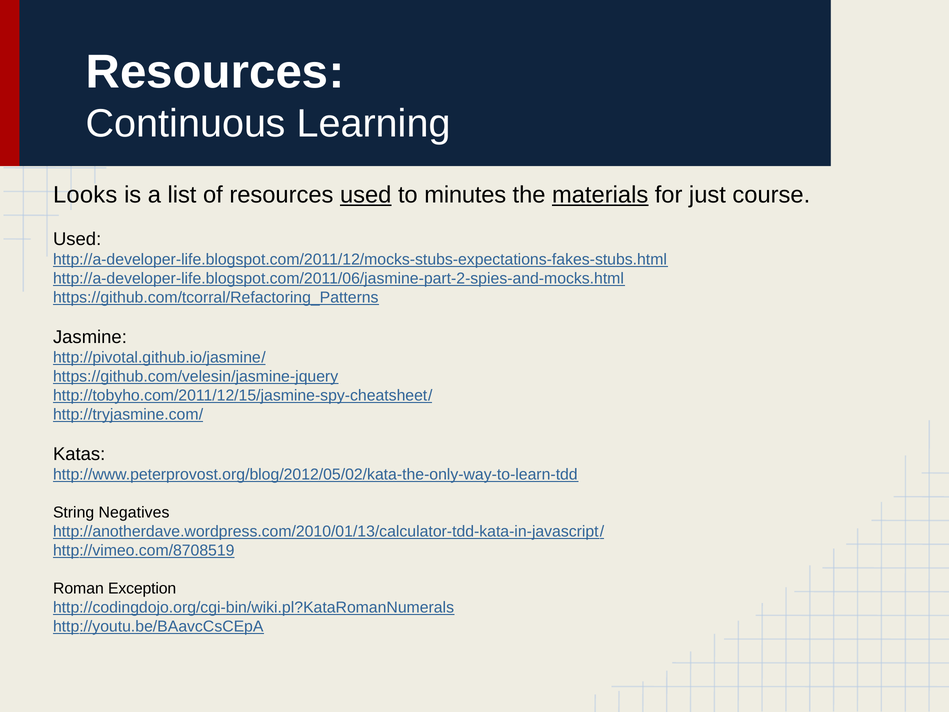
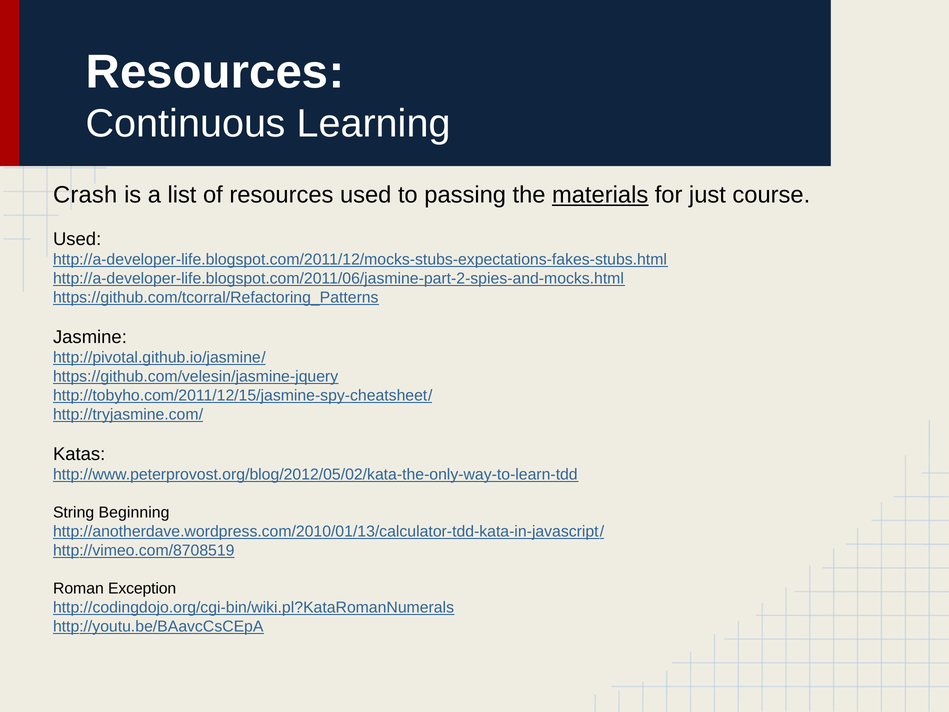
Looks: Looks -> Crash (85, 195)
used underline: present -> none (366, 195)
minutes: minutes -> passing (465, 195)
Negatives: Negatives -> Beginning (134, 512)
